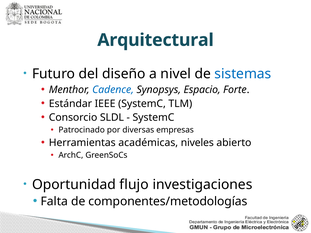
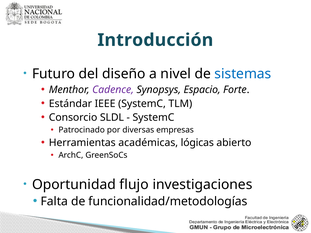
Arquitectural: Arquitectural -> Introducción (155, 40)
Cadence colour: blue -> purple (113, 90)
niveles: niveles -> lógicas (197, 143)
componentes/metodologías: componentes/metodologías -> funcionalidad/metodologías (168, 202)
